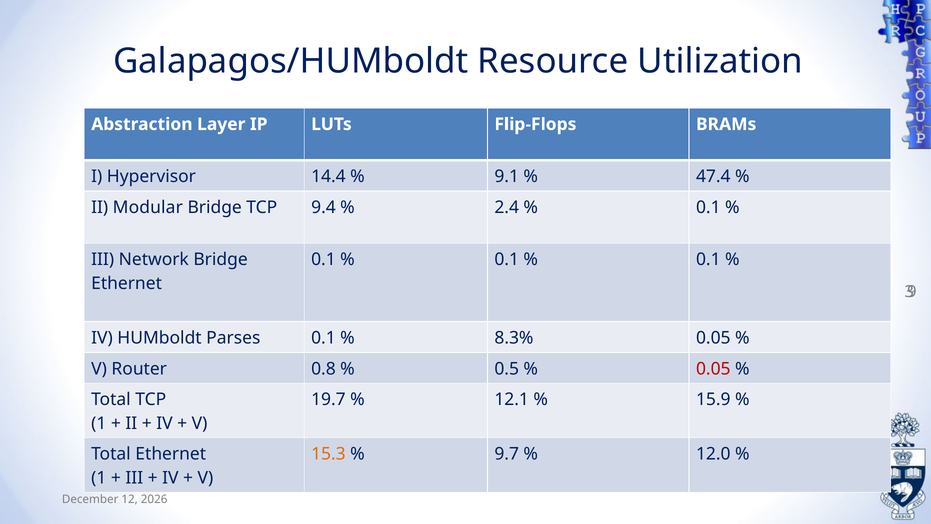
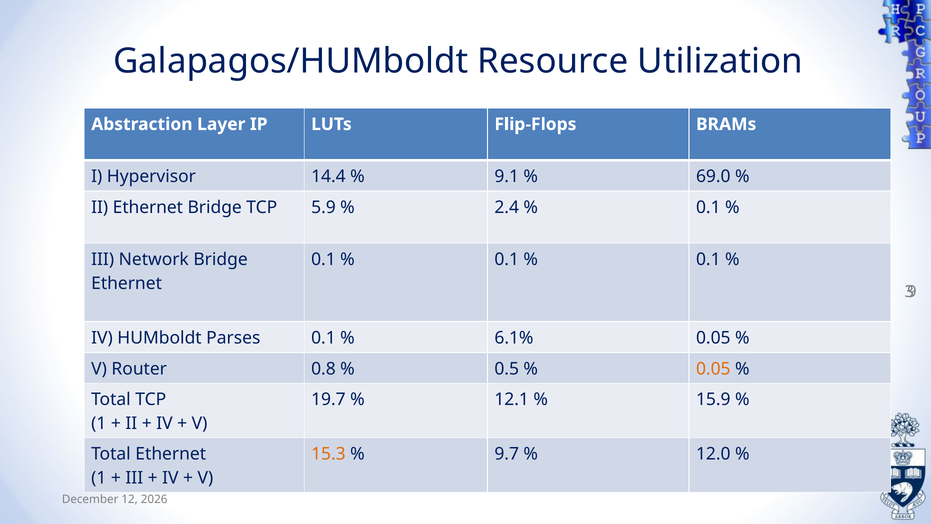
47.4: 47.4 -> 69.0 (713, 176)
II Modular: Modular -> Ethernet (148, 207)
9.4: 9.4 -> 5.9 (323, 207)
8.3%: 8.3% -> 6.1% (514, 338)
0.05 colour: red -> orange (713, 369)
